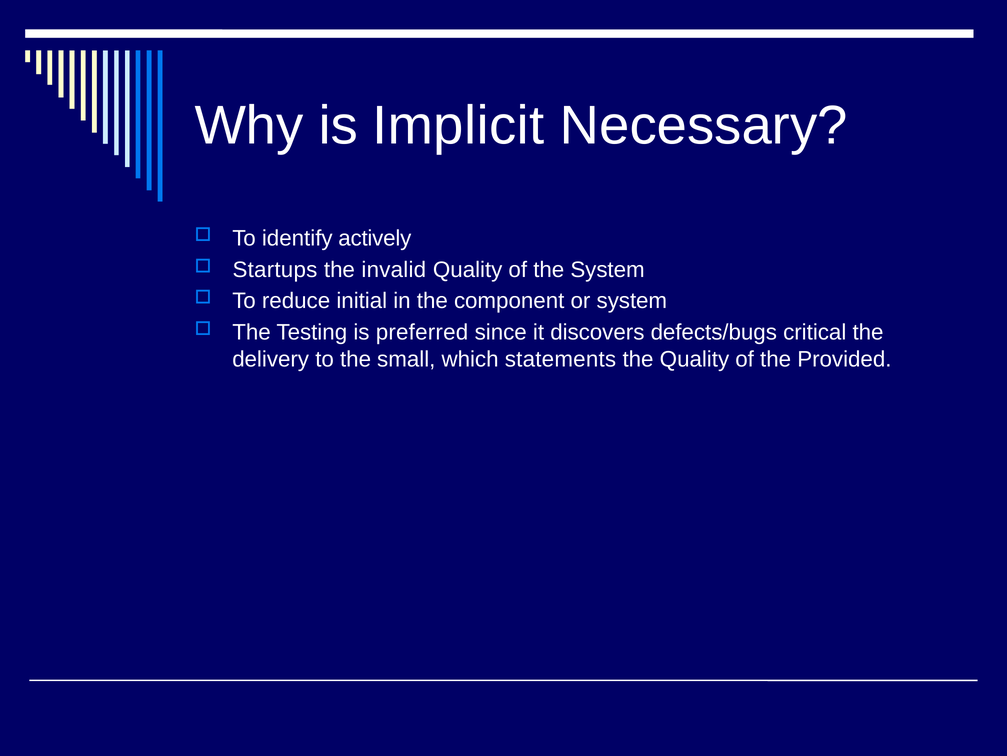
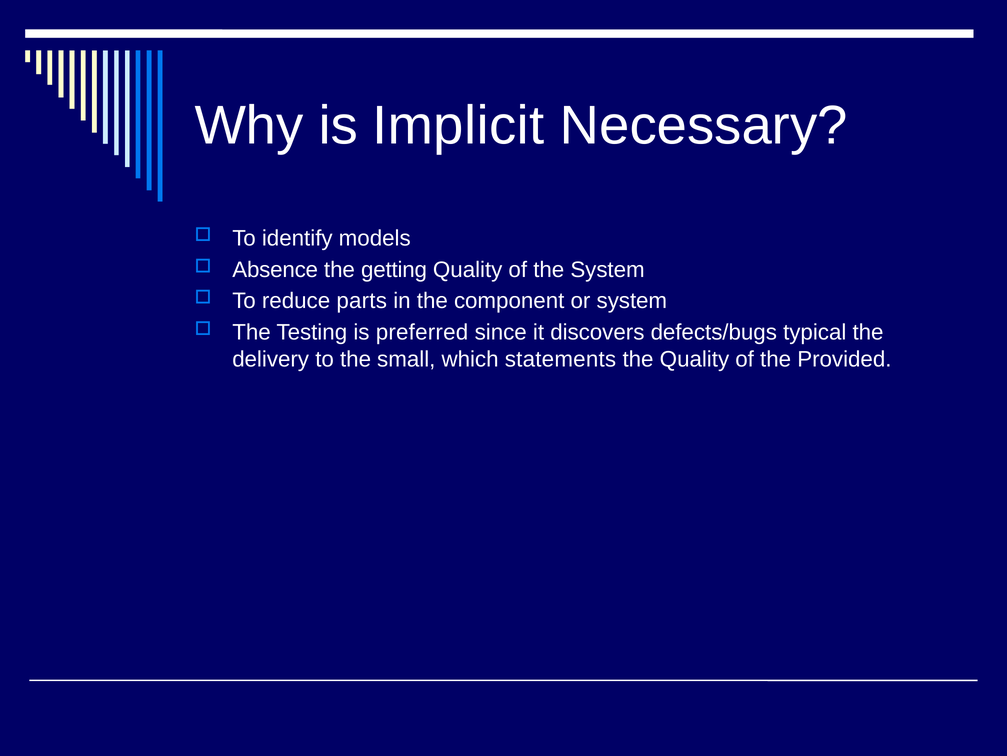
actively: actively -> models (375, 238)
Startups: Startups -> Absence (275, 269)
invalid: invalid -> getting (394, 269)
initial: initial -> parts (362, 301)
critical: critical -> typical (815, 332)
